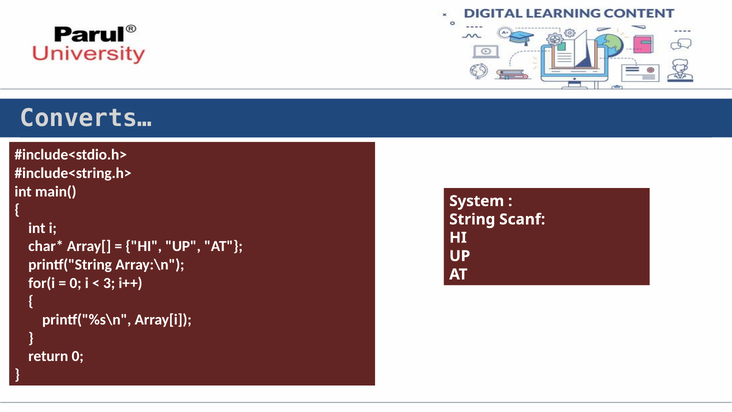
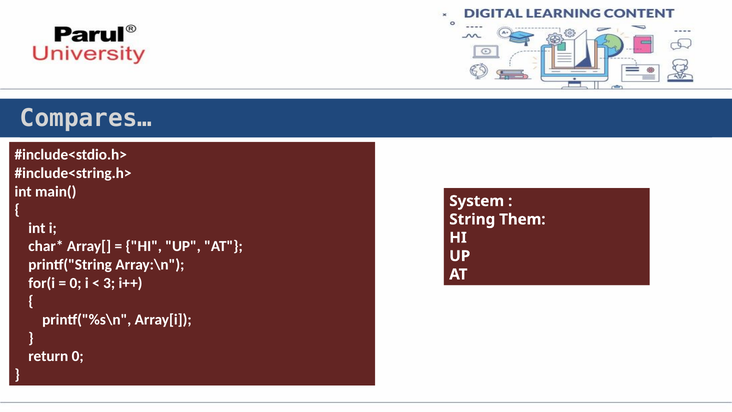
Converts…: Converts… -> Compares… (86, 118)
Scanf: Scanf -> Them (522, 219)
